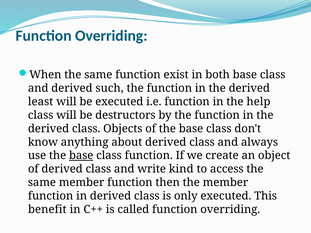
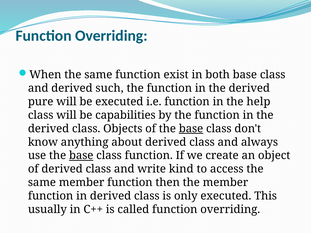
least: least -> pure (41, 102)
destructors: destructors -> capabilities (125, 115)
base underline: none -> present (191, 129)
benefit: benefit -> usually (47, 210)
